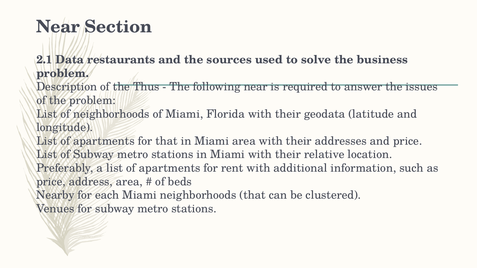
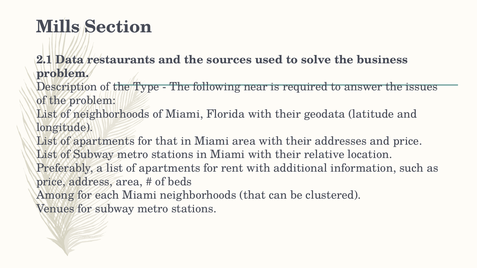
Near: Near -> Mills (58, 27)
Thus: Thus -> Type (146, 87)
Nearby: Nearby -> Among (55, 195)
